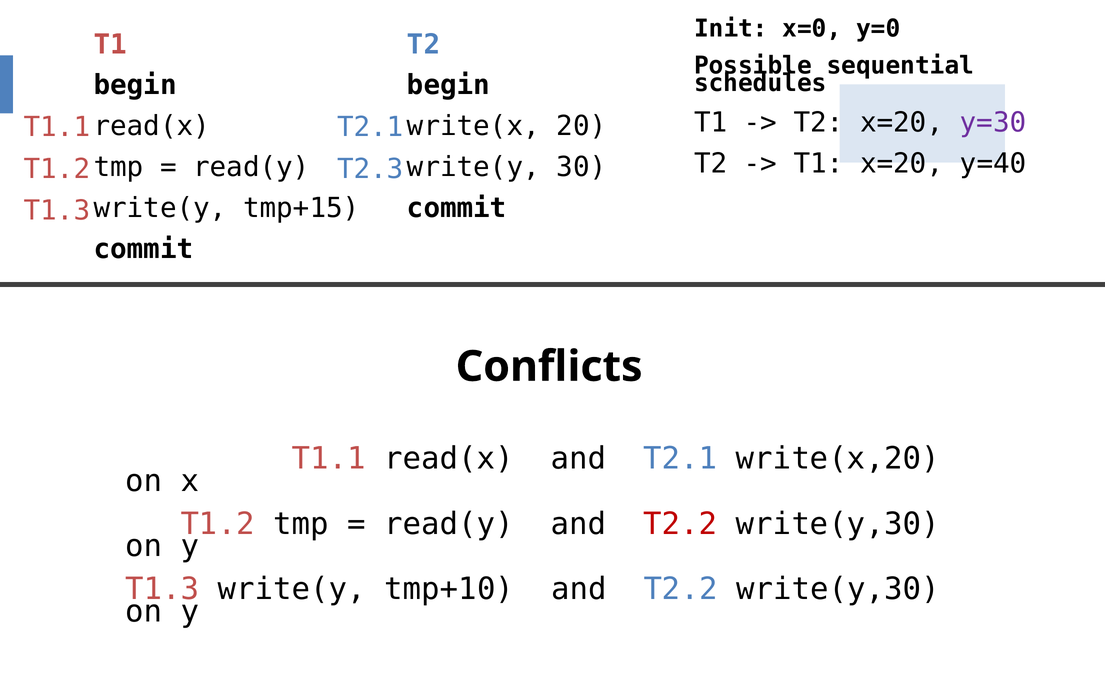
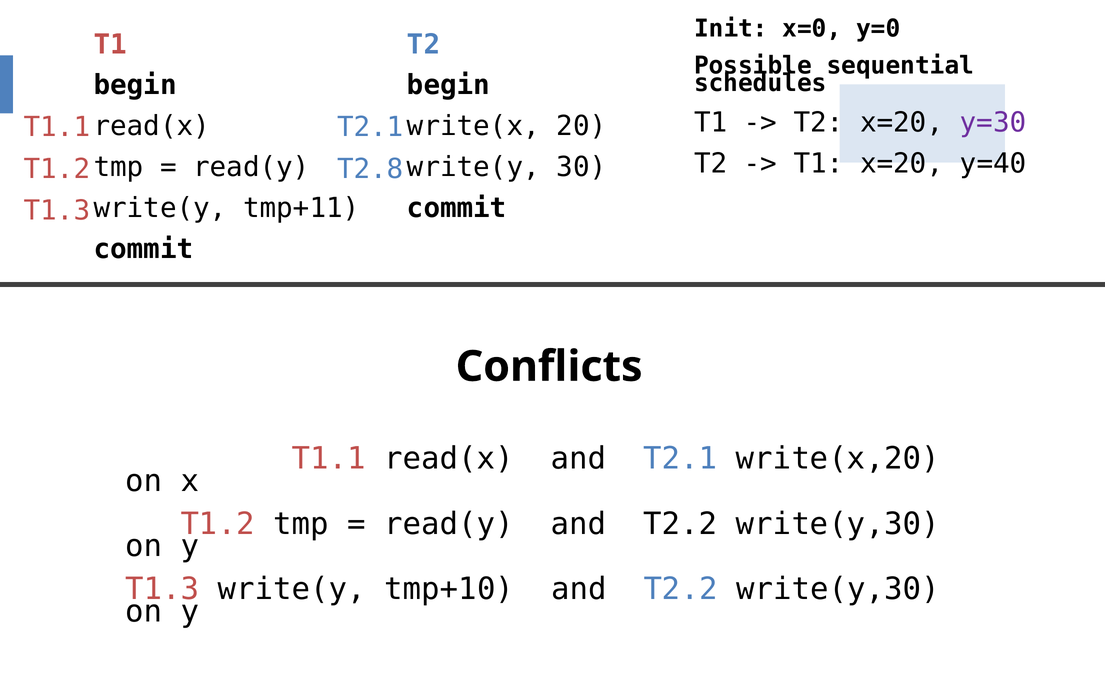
T2.3: T2.3 -> T2.8 (370, 169)
tmp+15: tmp+15 -> tmp+11 (301, 208)
T2.2 colour: red -> black (680, 524)
